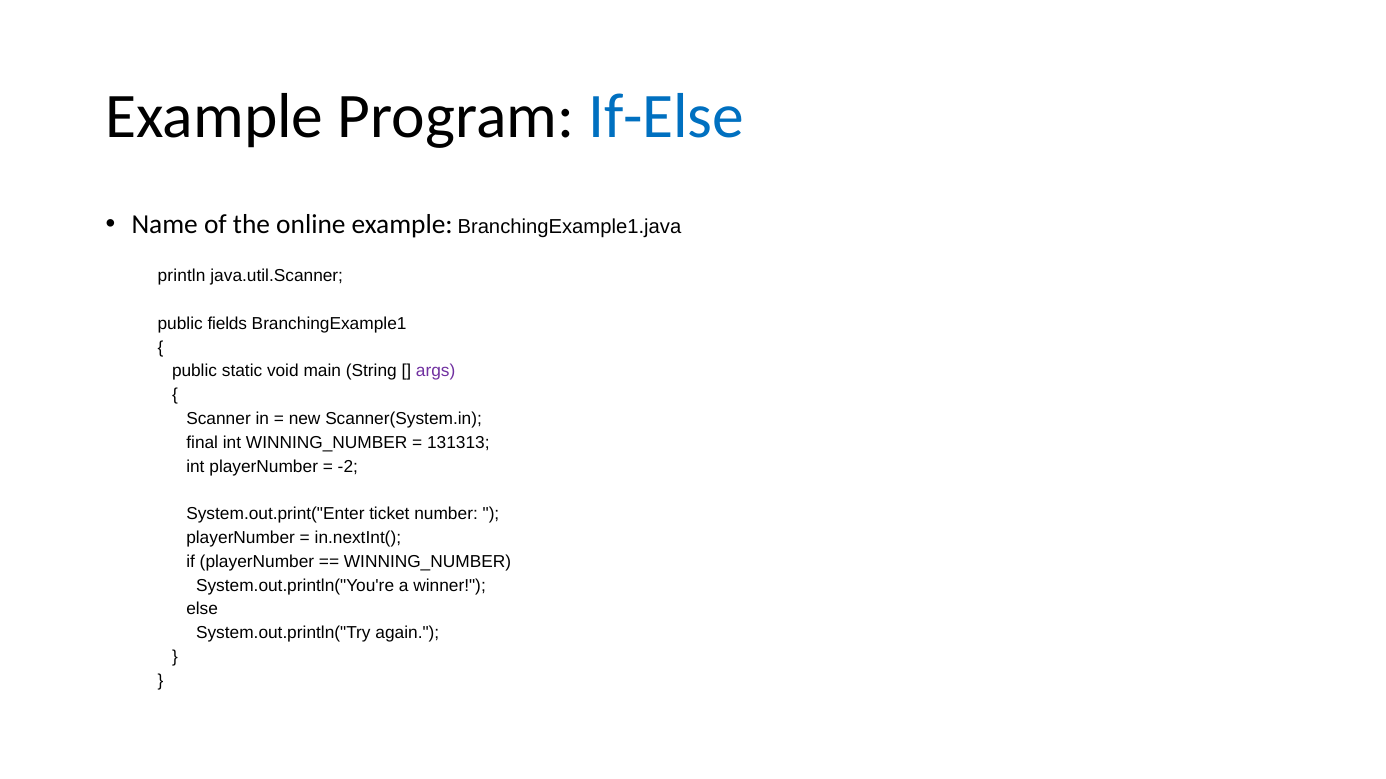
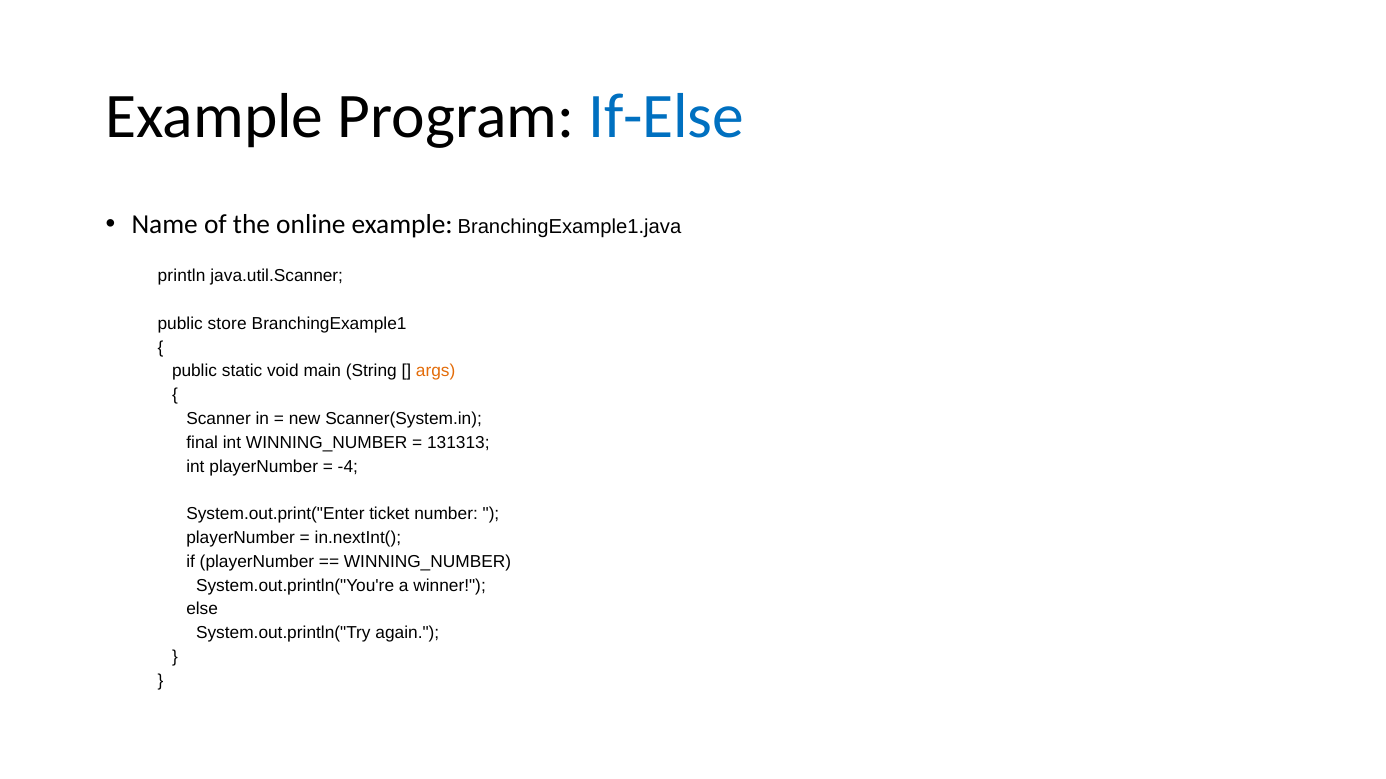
fields: fields -> store (227, 324)
args colour: purple -> orange (436, 372)
-2: -2 -> -4 (348, 467)
